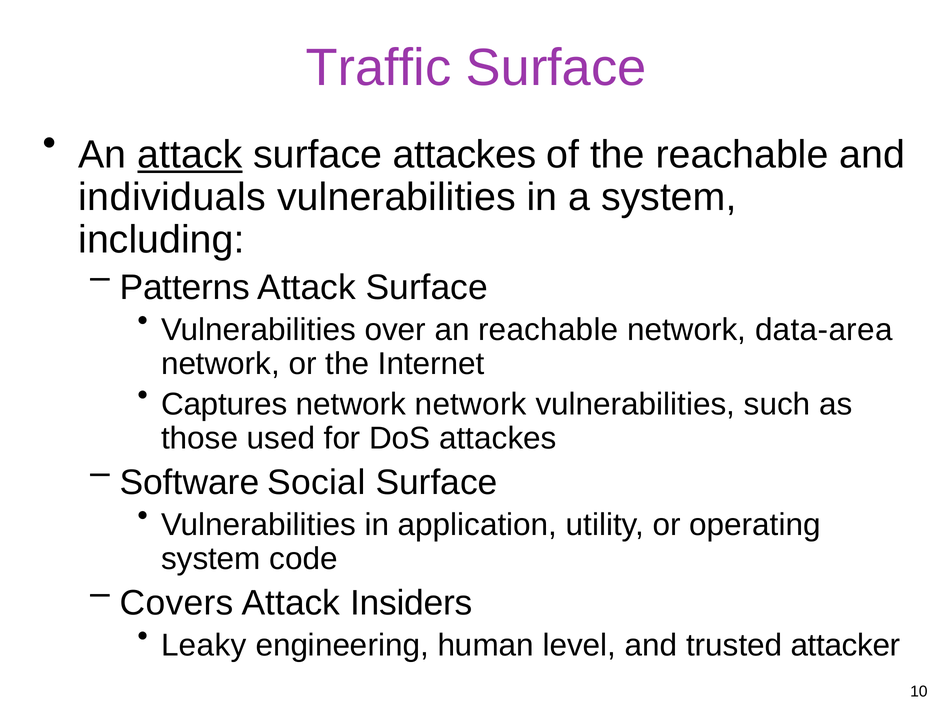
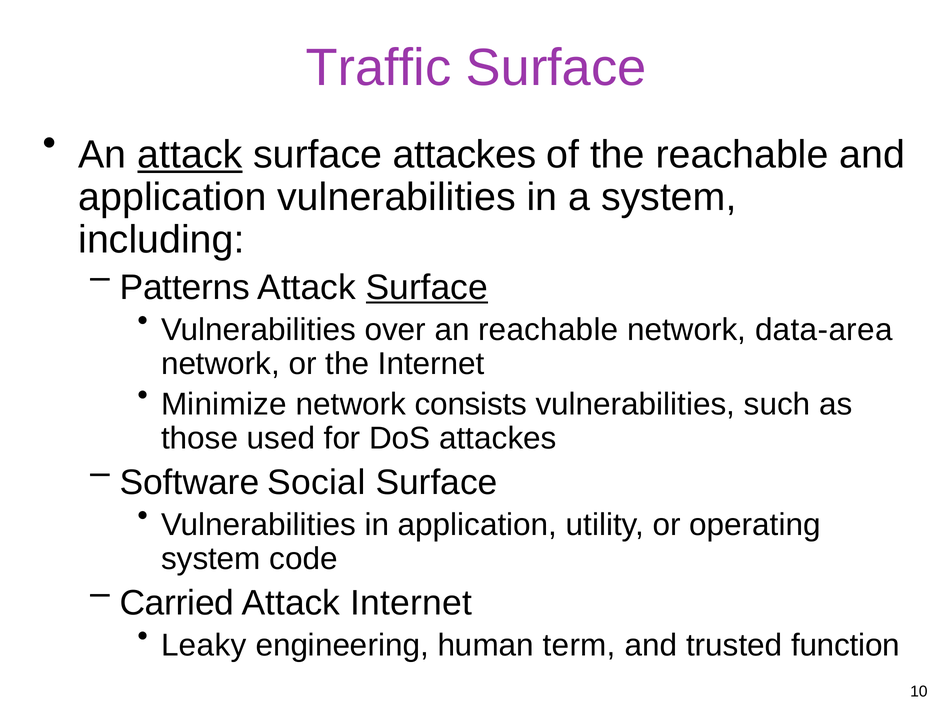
individuals: individuals -> application (172, 197)
Surface underline: none -> present (427, 287)
Captures: Captures -> Minimize (224, 404)
network network: network -> consists (471, 404)
Covers: Covers -> Carried (177, 603)
Attack Insiders: Insiders -> Internet (411, 603)
level: level -> term (579, 645)
attacker: attacker -> function (845, 645)
